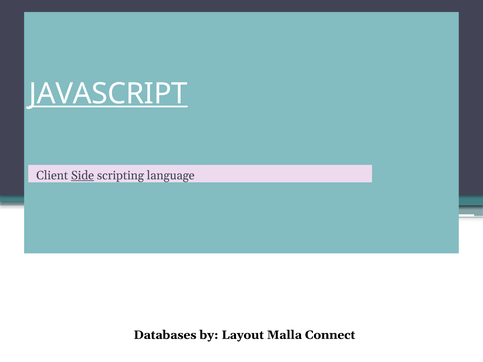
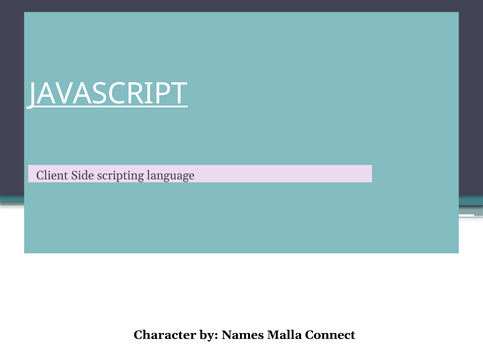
Side underline: present -> none (83, 175)
Databases: Databases -> Character (165, 335)
Layout: Layout -> Names (243, 335)
